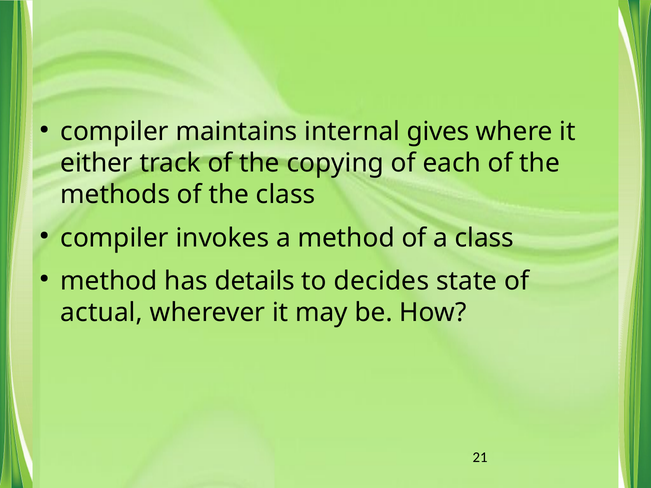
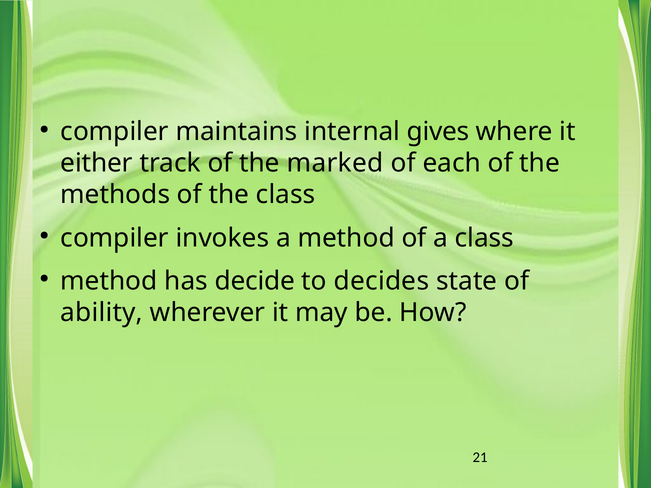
copying: copying -> marked (335, 163)
details: details -> decide (255, 281)
actual: actual -> ability (102, 313)
